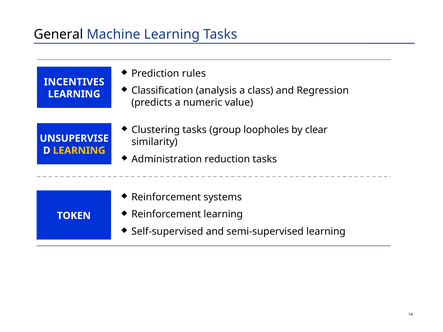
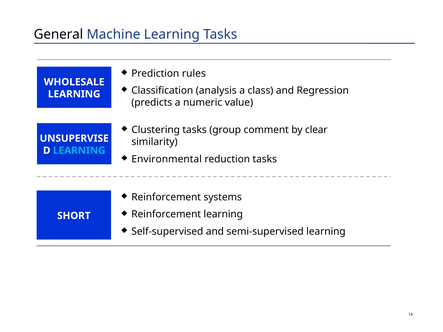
INCENTIVES: INCENTIVES -> WHOLESALE (74, 82)
loopholes: loopholes -> comment (266, 130)
LEARNING colour: yellow -> light blue (79, 151)
Administration: Administration -> Environmental (167, 159)
TOKEN: TOKEN -> SHORT (74, 216)
